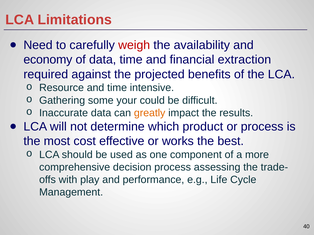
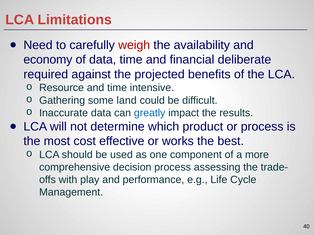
extraction: extraction -> deliberate (244, 60)
your: your -> land (127, 101)
greatly colour: orange -> blue (150, 113)
